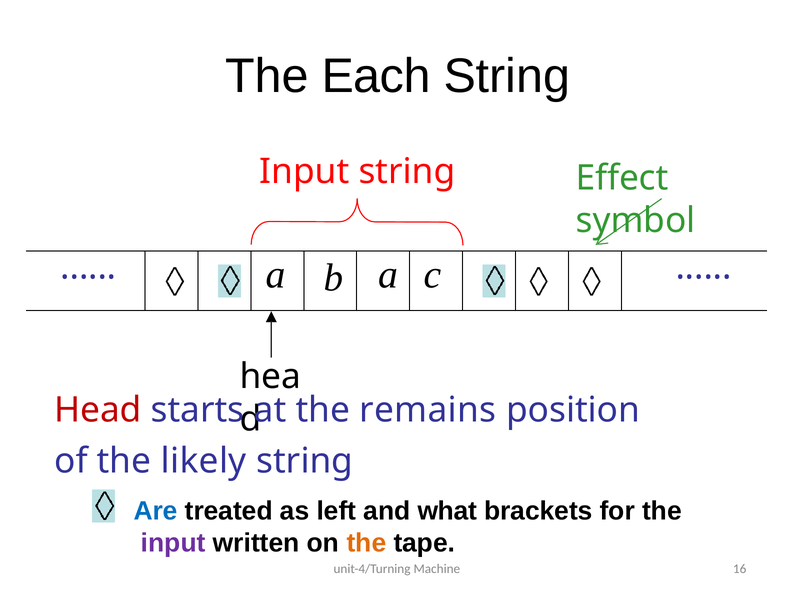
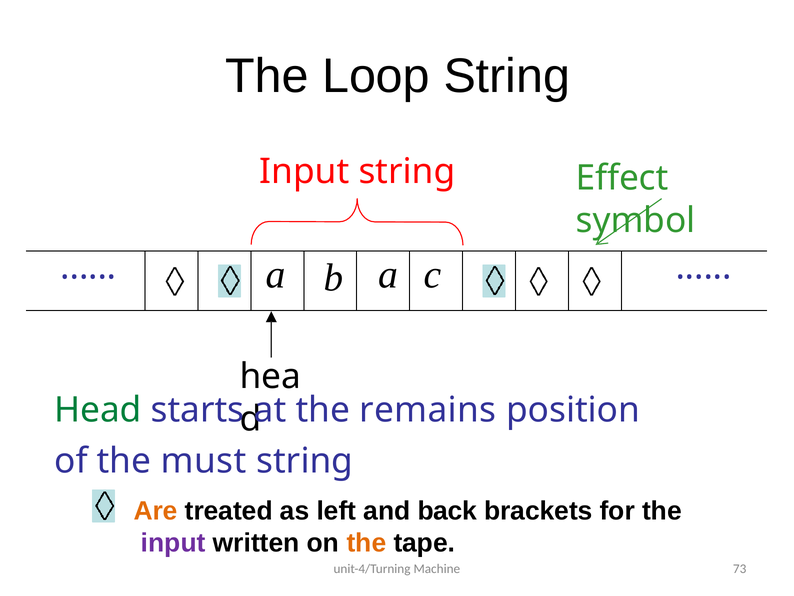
Each: Each -> Loop (376, 76)
Head colour: red -> green (98, 410)
likely: likely -> must (204, 460)
Are colour: blue -> orange (156, 511)
what: what -> back (447, 511)
16: 16 -> 73 (740, 569)
